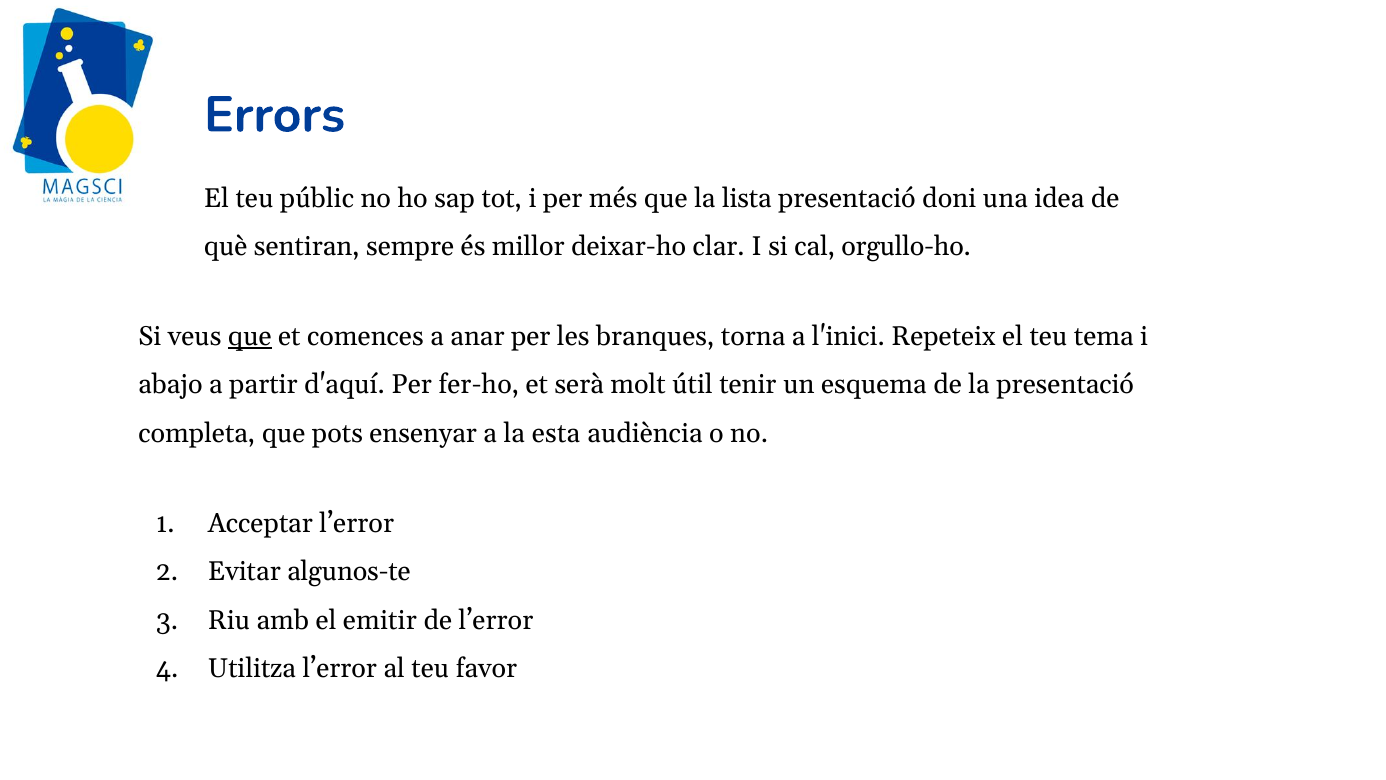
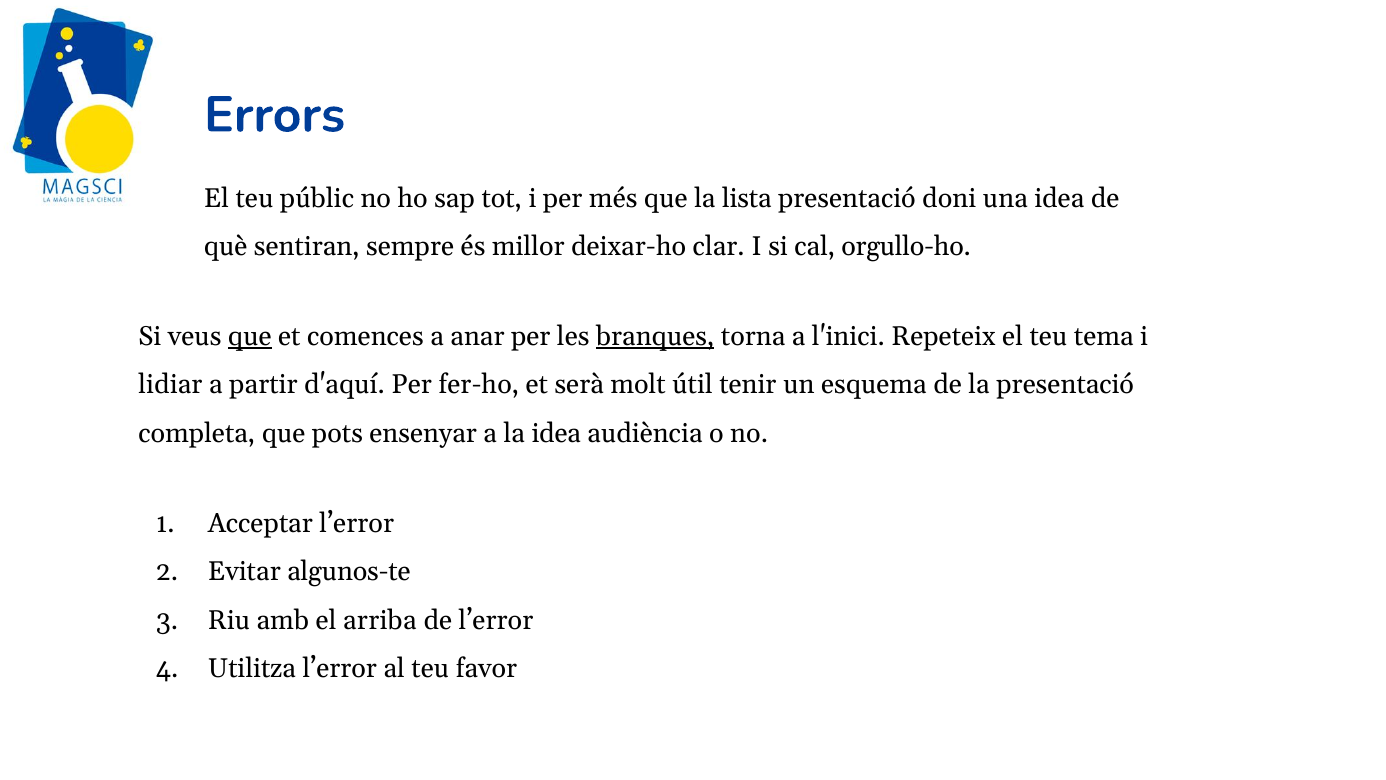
branques underline: none -> present (655, 336)
abajo: abajo -> lidiar (170, 385)
la esta: esta -> idea (556, 433)
emitir: emitir -> arriba (380, 620)
